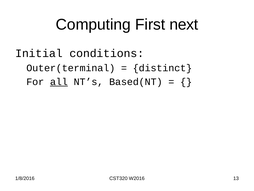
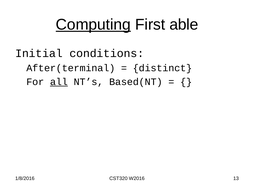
Computing underline: none -> present (93, 25)
next: next -> able (184, 25)
Outer(terminal: Outer(terminal -> After(terminal (71, 68)
